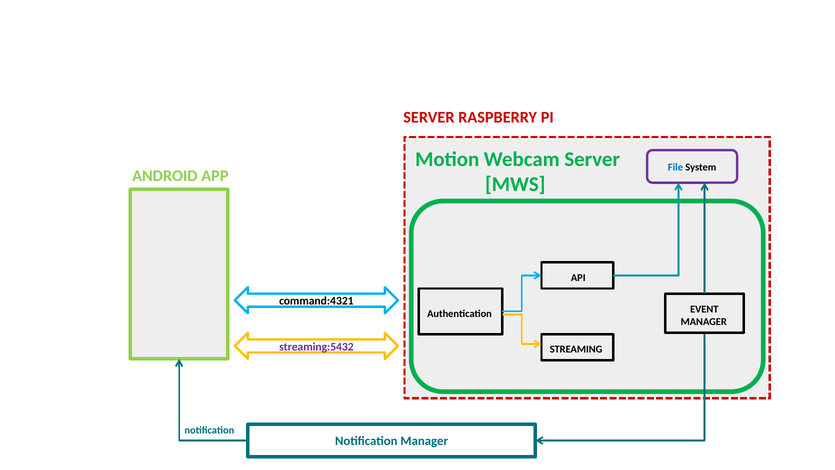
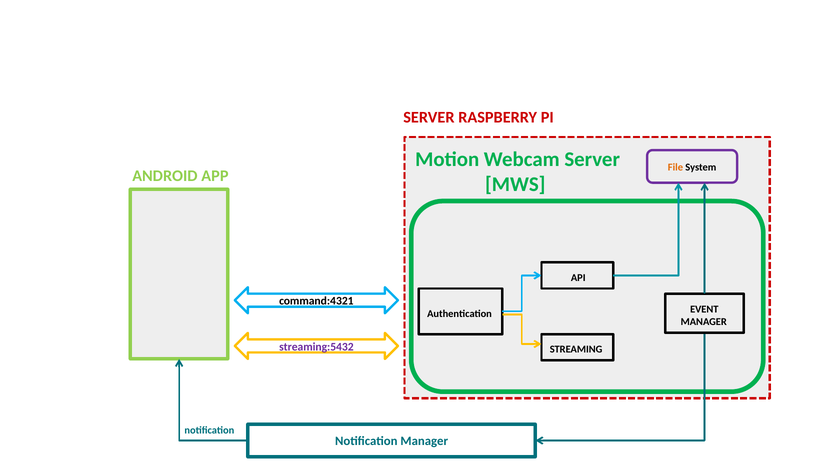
File colour: blue -> orange (675, 167)
